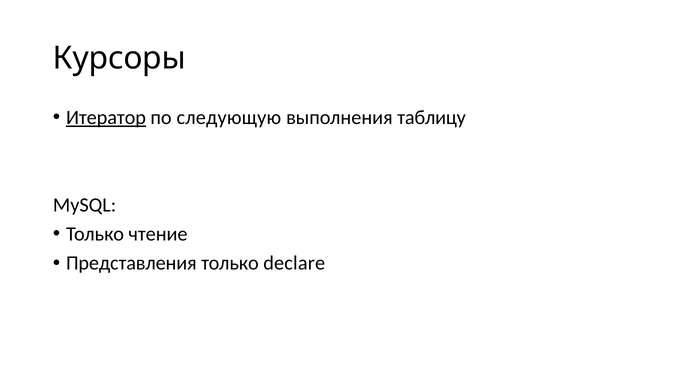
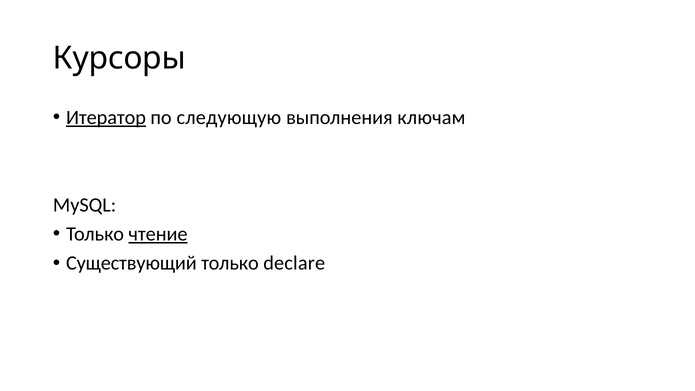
таблицу: таблицу -> ключам (431, 118)
чтение underline: none -> present (158, 234)
Представления: Представления -> Существующий (131, 263)
